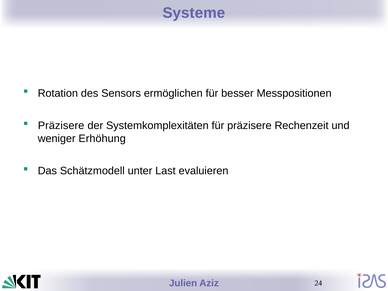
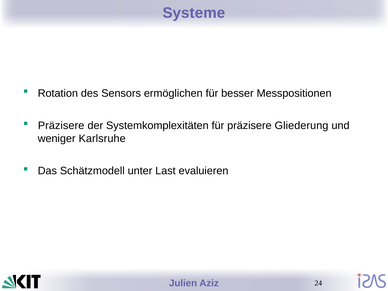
Rechenzeit: Rechenzeit -> Gliederung (302, 126)
Erhöhung: Erhöhung -> Karlsruhe (102, 139)
